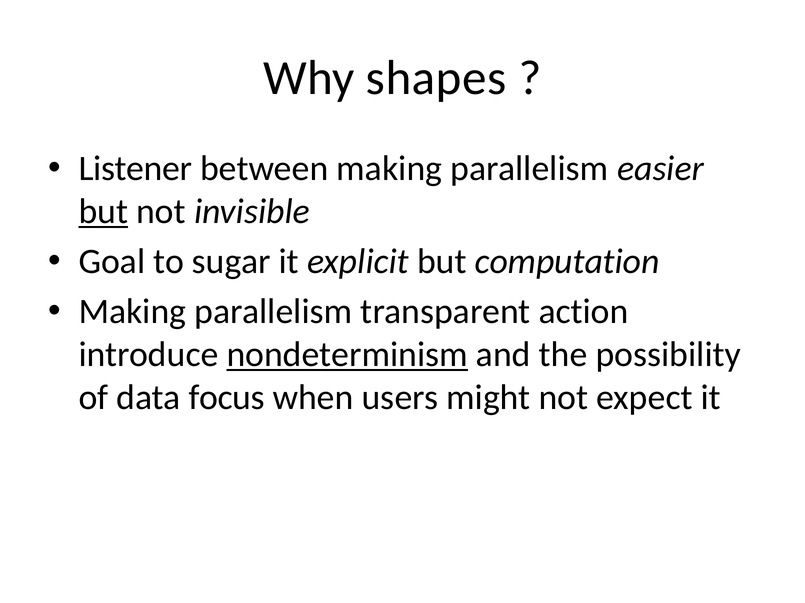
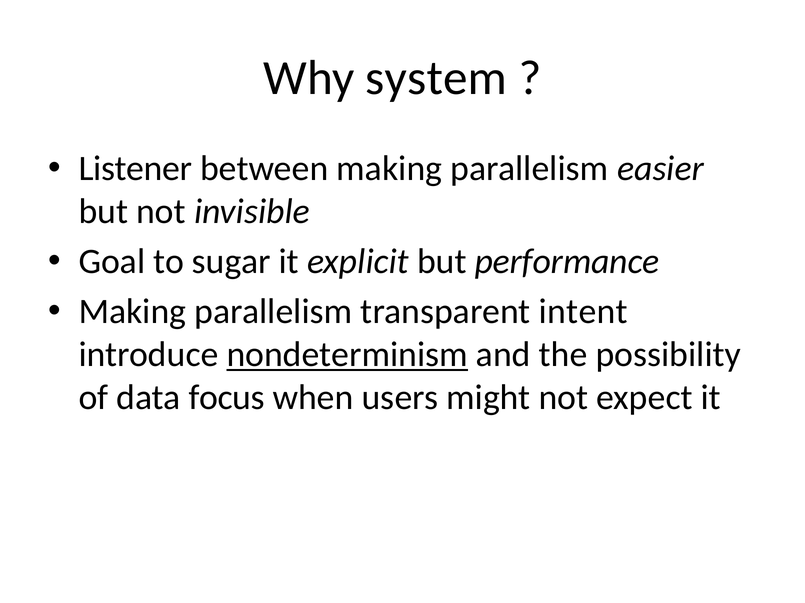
shapes: shapes -> system (436, 78)
but underline: present -> none (103, 212)
computation: computation -> performance (567, 262)
action: action -> intent (583, 312)
